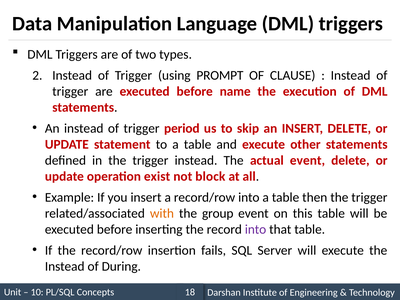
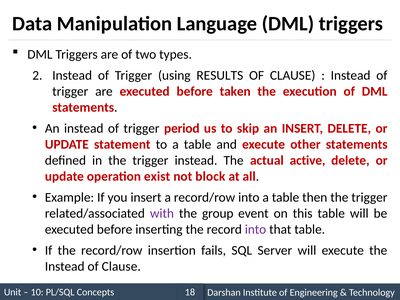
PROMPT: PROMPT -> RESULTS (220, 75)
name: name -> taken (235, 91)
actual event: event -> active (308, 160)
with colour: orange -> purple (162, 213)
Instead of During: During -> Clause (121, 266)
